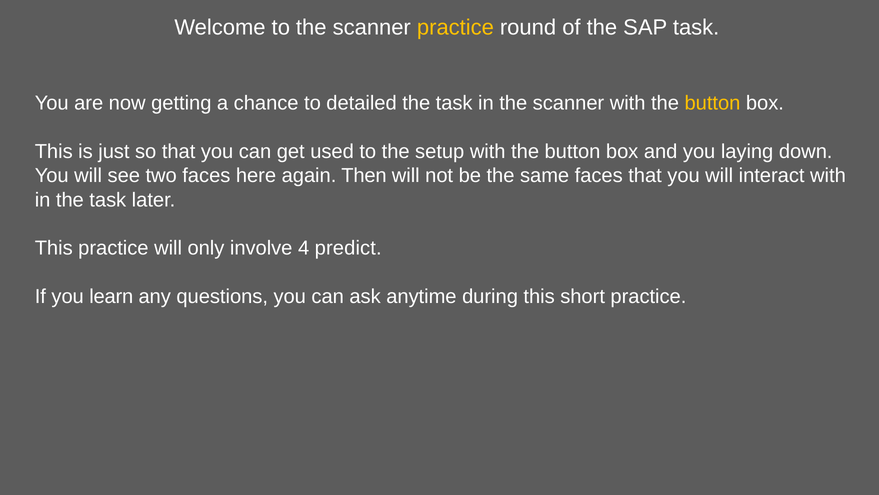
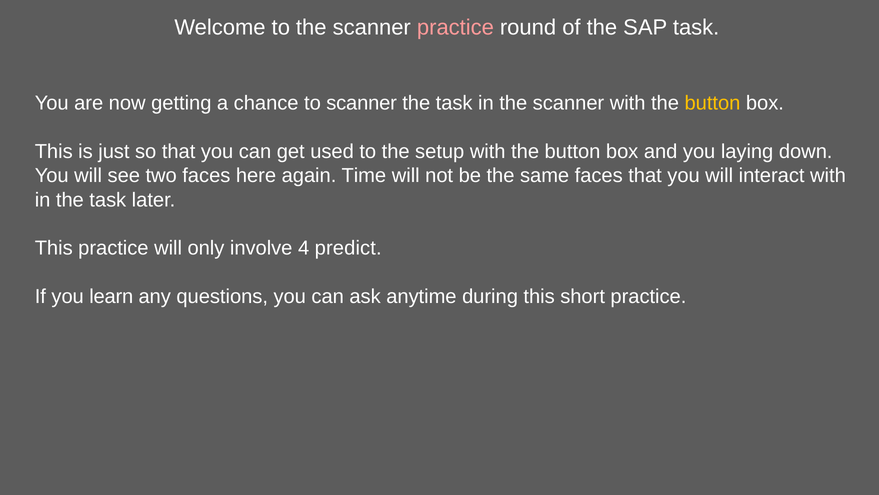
practice colour: yellow -> pink (455, 27)
to detailed: detailed -> scanner (362, 103)
Then: Then -> Time (364, 176)
